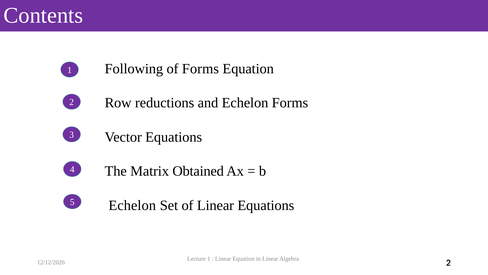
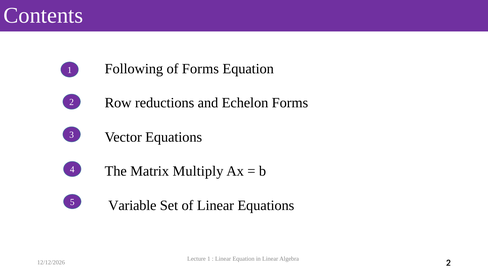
Obtained: Obtained -> Multiply (198, 171)
Echelon: Echelon -> Variable (132, 205)
